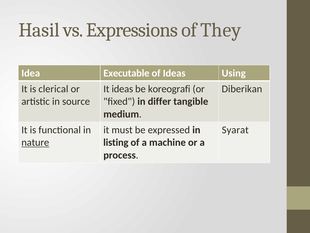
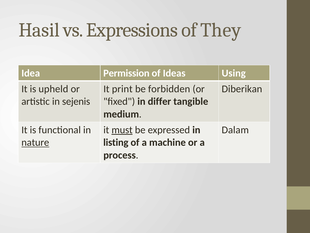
Executable: Executable -> Permission (126, 73)
clerical: clerical -> upheld (53, 89)
It ideas: ideas -> print (122, 89)
koreografi: koreografi -> forbidden (169, 89)
source: source -> sejenis (76, 101)
must underline: none -> present (122, 130)
Syarat: Syarat -> Dalam (235, 130)
